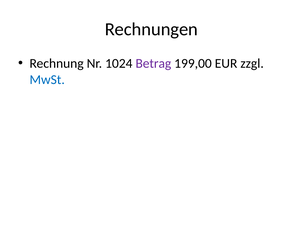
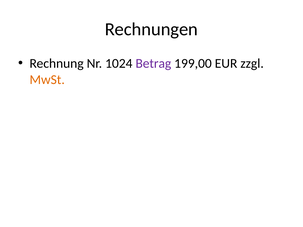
MwSt colour: blue -> orange (47, 80)
